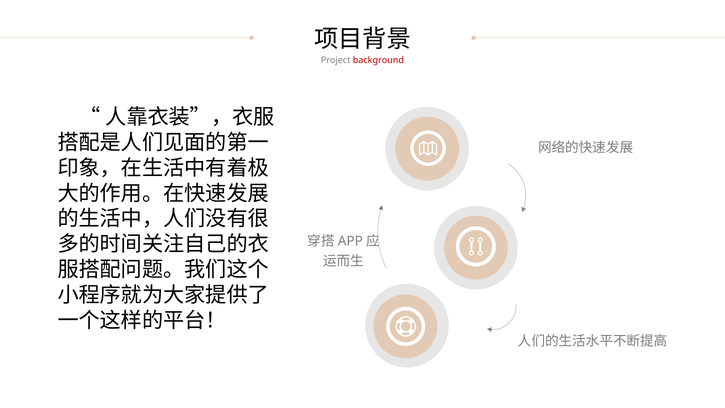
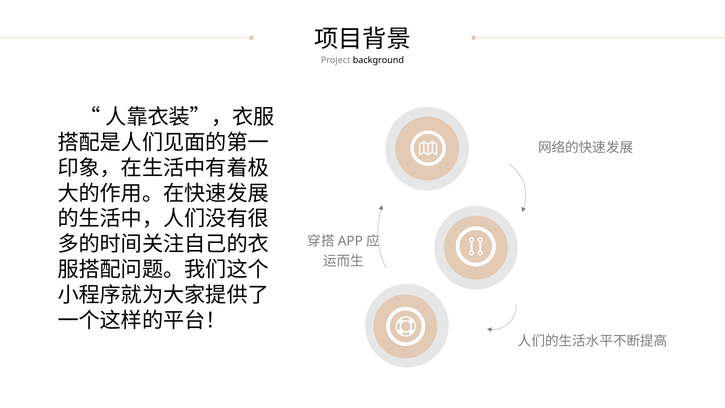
background colour: red -> black (378, 60)
